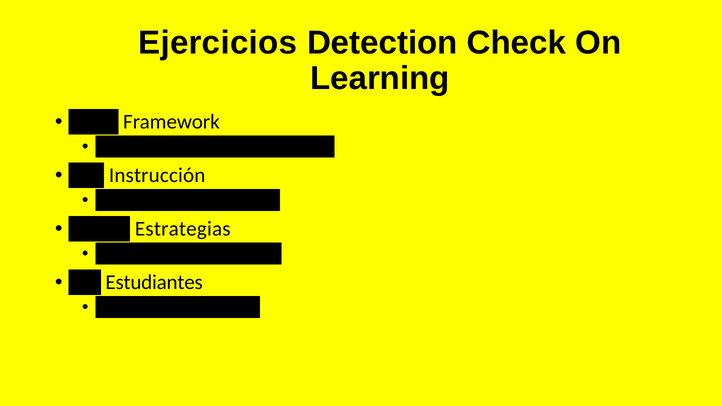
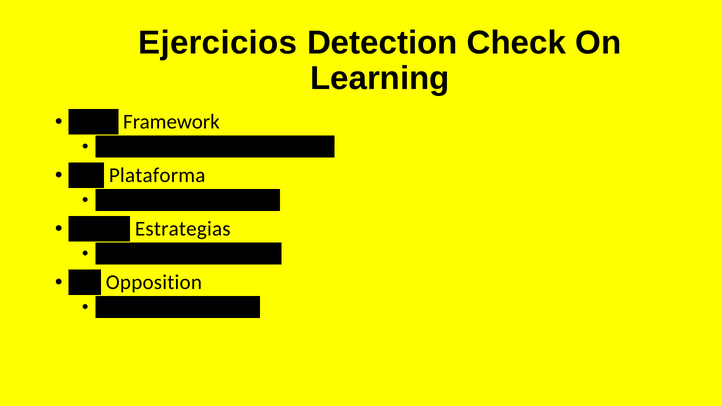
Instrucción: Instrucción -> Plataforma (157, 176)
EVE Estudiantes: Estudiantes -> Opposition (154, 283)
